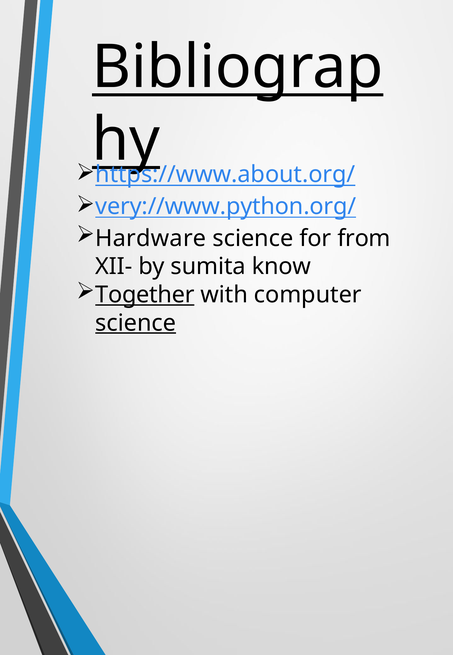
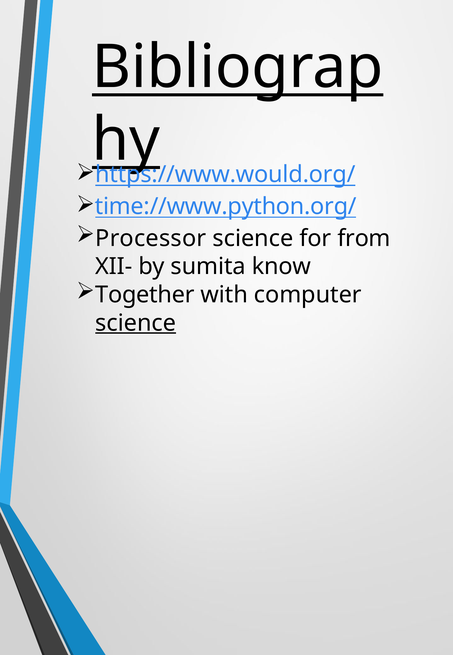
https://www.about.org/: https://www.about.org/ -> https://www.would.org/ (225, 174)
very://www.python.org/: very://www.python.org/ -> time://www.python.org/ (226, 206)
Hardware: Hardware -> Processor (151, 238)
Together underline: present -> none (145, 294)
